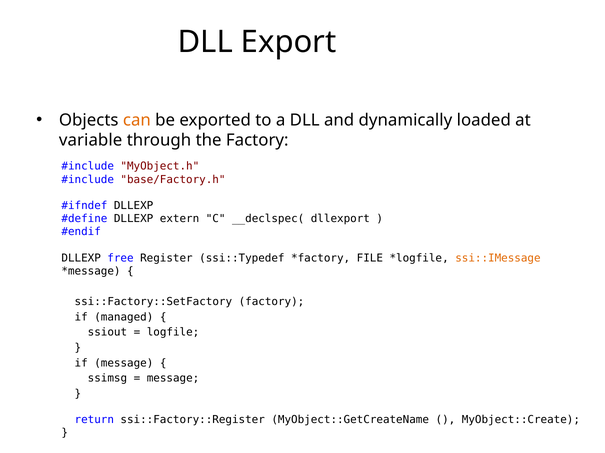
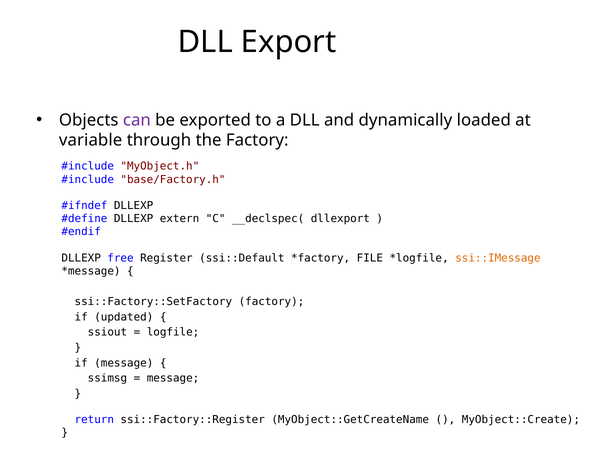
can colour: orange -> purple (137, 120)
ssi::Typedef: ssi::Typedef -> ssi::Default (242, 258)
managed: managed -> updated (124, 318)
